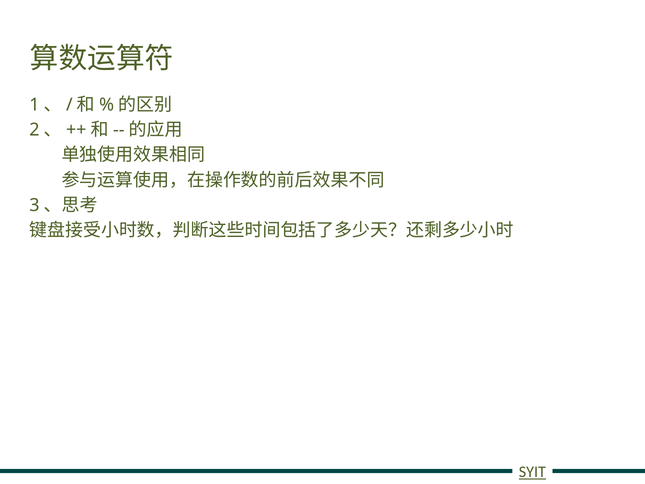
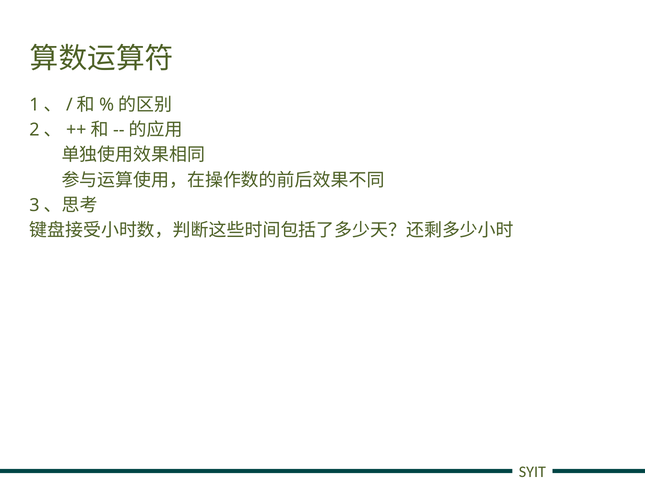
SYIT underline: present -> none (532, 472)
